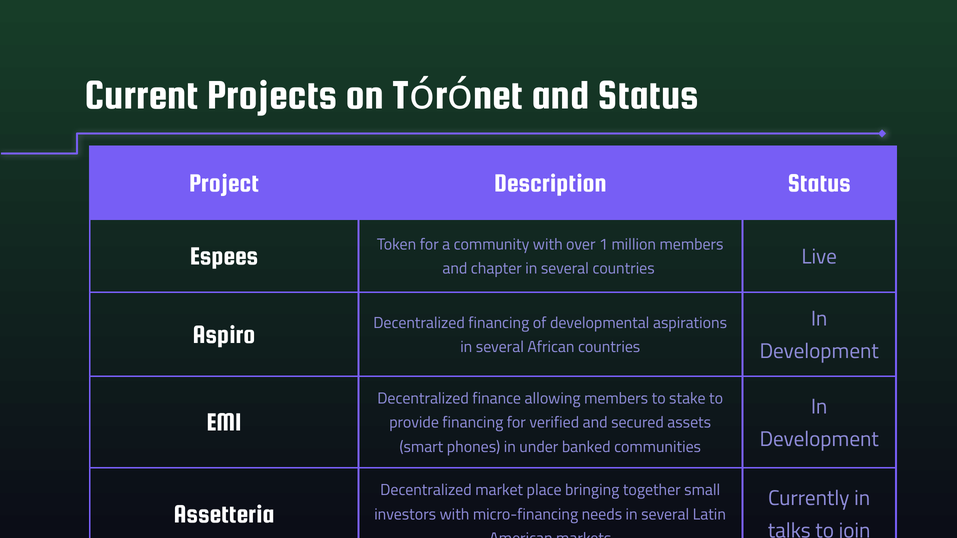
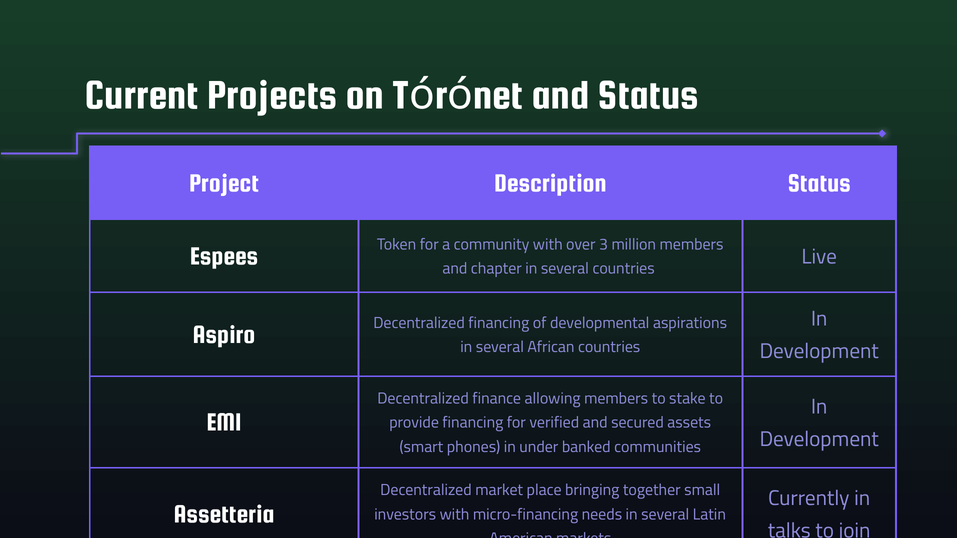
1: 1 -> 3 (604, 245)
